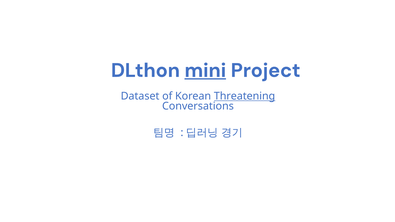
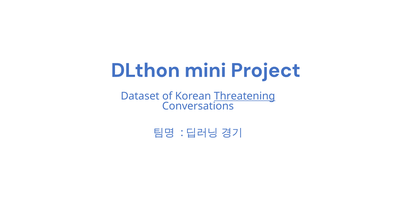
mini underline: present -> none (205, 70)
